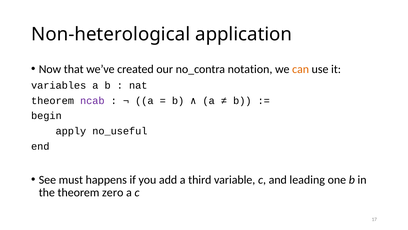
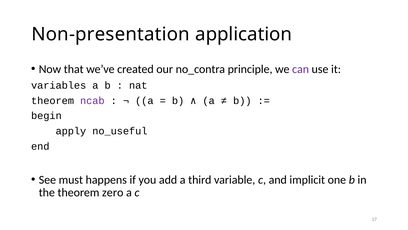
Non-heterological: Non-heterological -> Non-presentation (111, 34)
notation: notation -> principle (250, 69)
can colour: orange -> purple (301, 69)
leading: leading -> implicit (307, 179)
